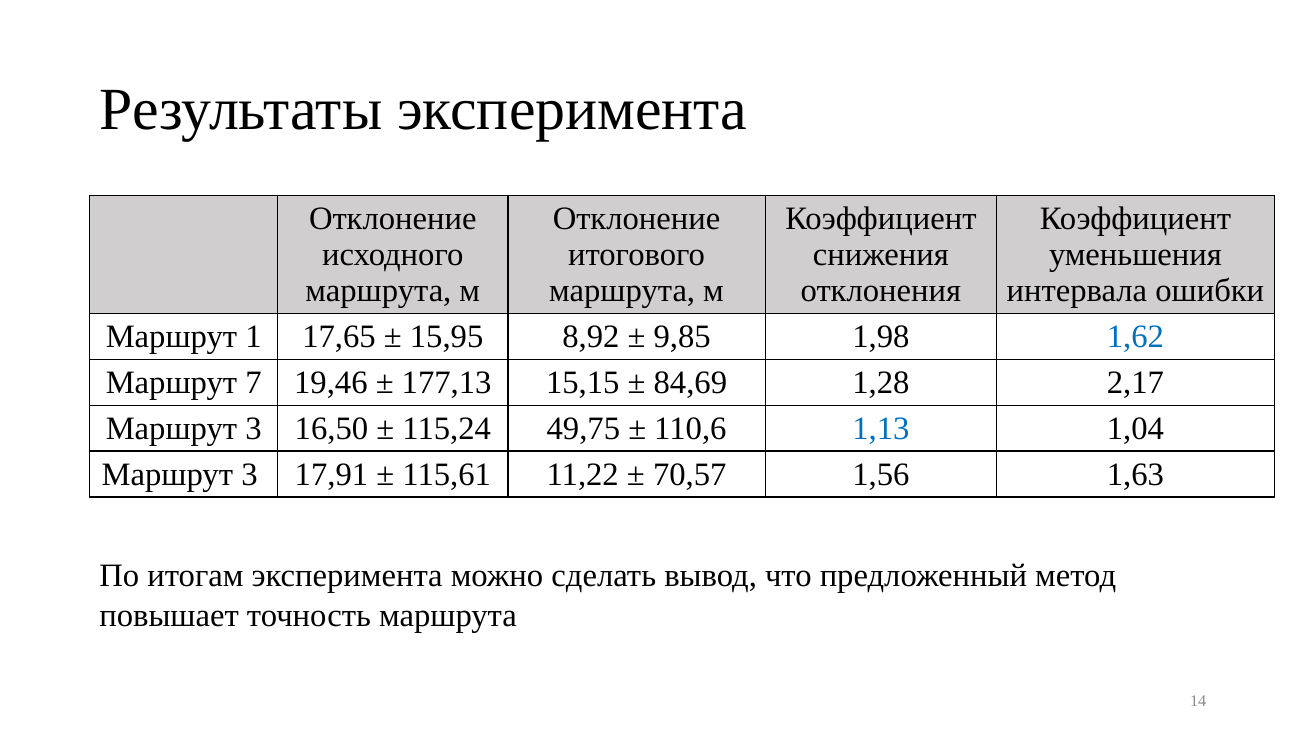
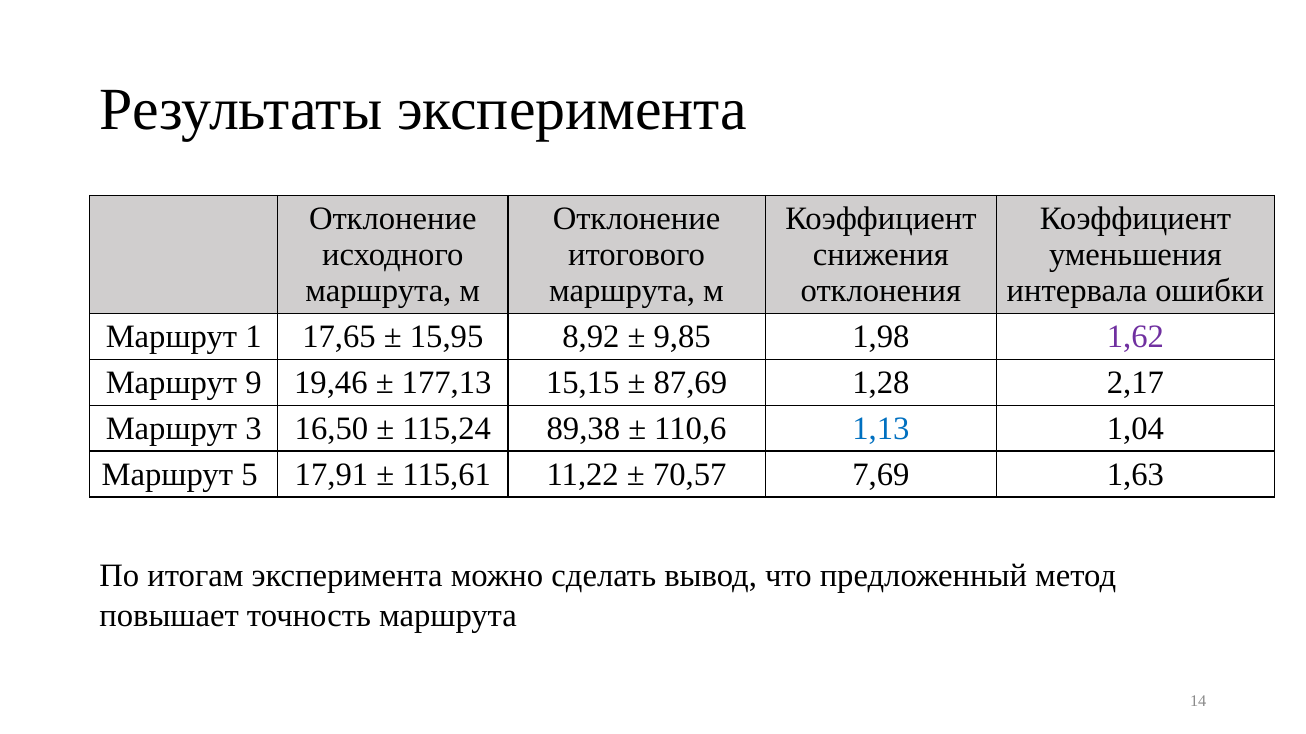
1,62 colour: blue -> purple (1135, 337)
7: 7 -> 9 (254, 383)
84,69: 84,69 -> 87,69 (690, 383)
49,75: 49,75 -> 89,38 (583, 429)
3: 3 -> 5 (249, 475)
1,56: 1,56 -> 7,69 (881, 475)
